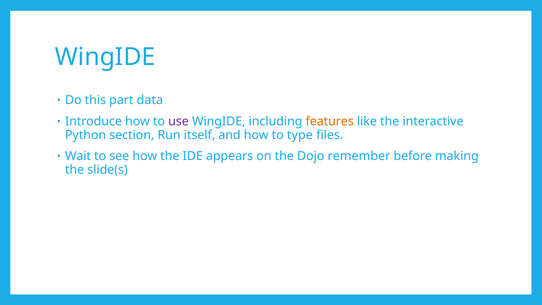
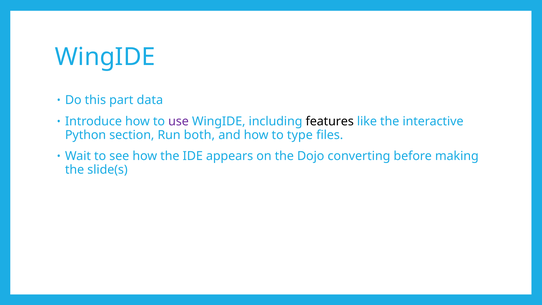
features colour: orange -> black (330, 121)
itself: itself -> both (199, 135)
remember: remember -> converting (359, 156)
